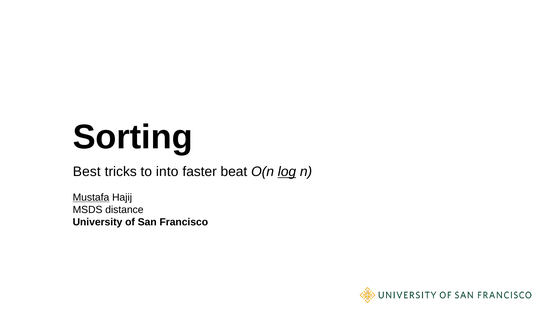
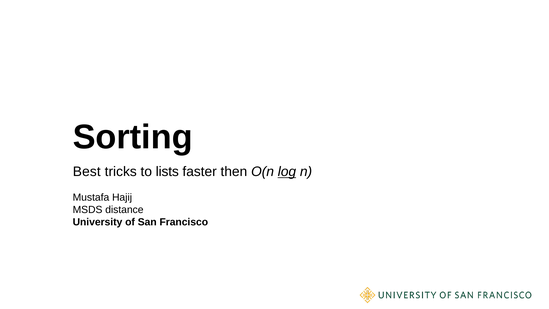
into: into -> lists (167, 172)
beat: beat -> then (234, 172)
Mustafa underline: present -> none (91, 197)
